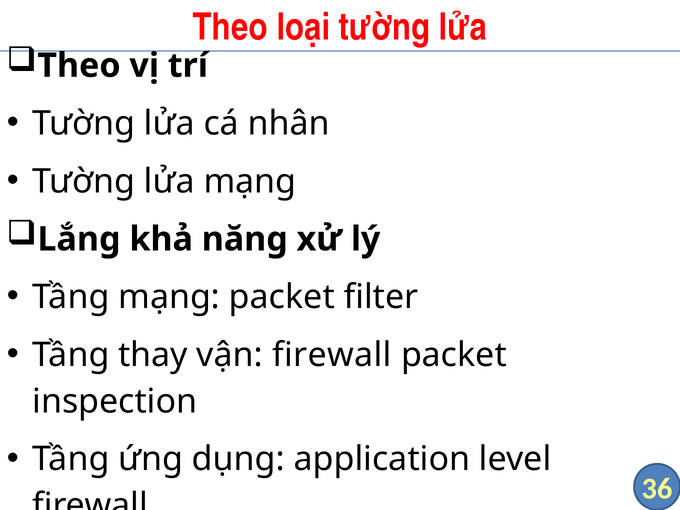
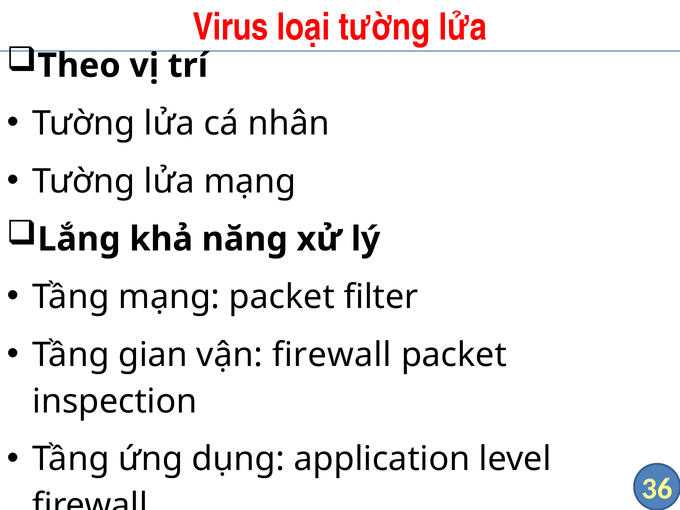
Theo: Theo -> Virus (231, 27)
thay: thay -> gian (153, 355)
